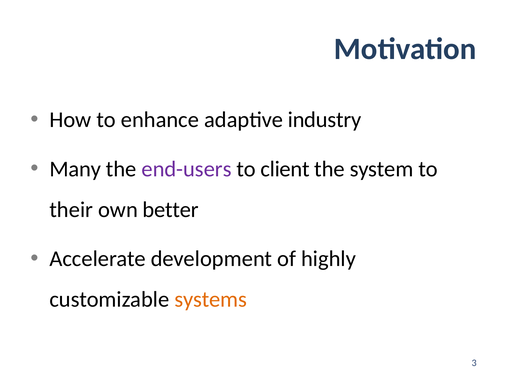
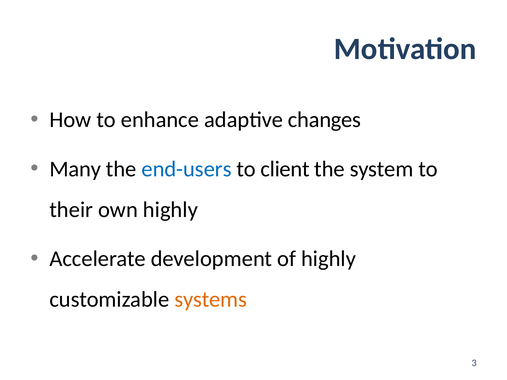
industry: industry -> changes (324, 120)
end-users colour: purple -> blue (187, 169)
own better: better -> highly (170, 210)
